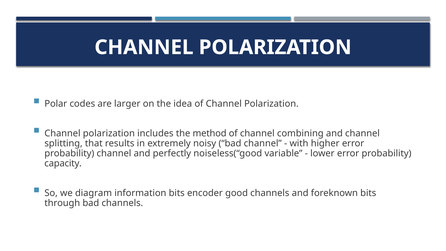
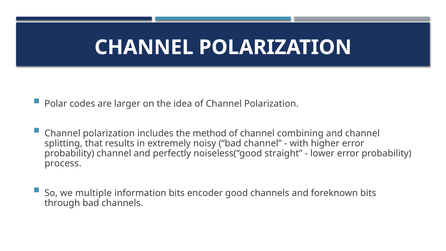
variable: variable -> straight (283, 153)
capacity: capacity -> process (63, 163)
diagram: diagram -> multiple (93, 193)
